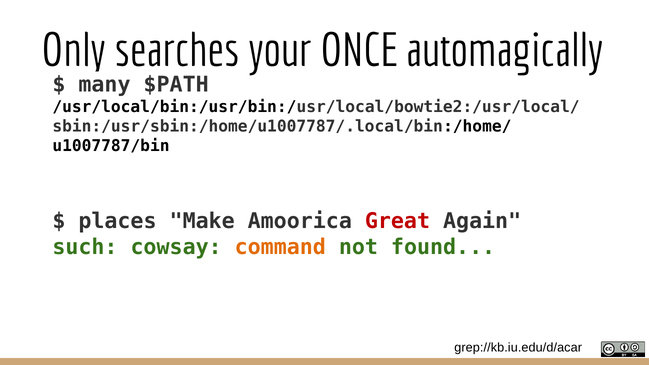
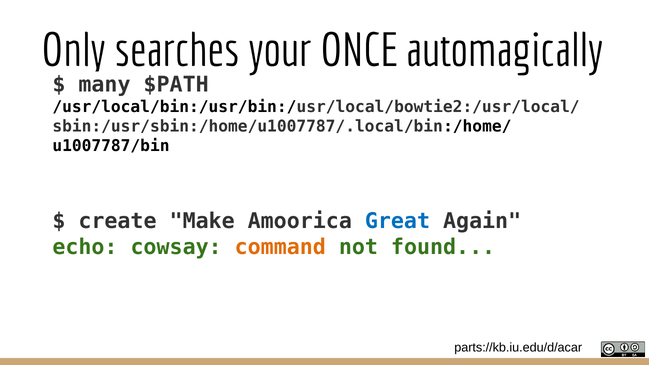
places: places -> create (117, 221)
Great colour: red -> blue (397, 221)
such: such -> echo (85, 247)
grep://kb.iu.edu/d/acar: grep://kb.iu.edu/d/acar -> parts://kb.iu.edu/d/acar (518, 348)
